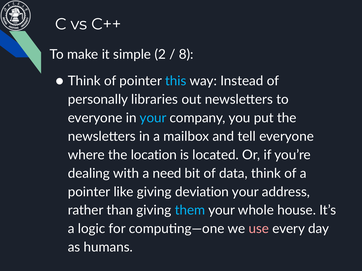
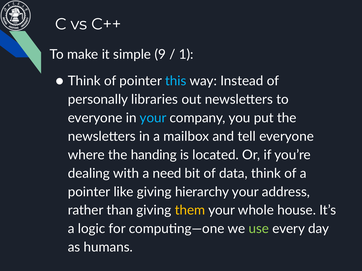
2: 2 -> 9 (160, 55)
8: 8 -> 1 (186, 55)
location: location -> handing (154, 155)
deviation: deviation -> hierarchy (202, 192)
them colour: light blue -> yellow (190, 211)
use colour: pink -> light green (259, 229)
